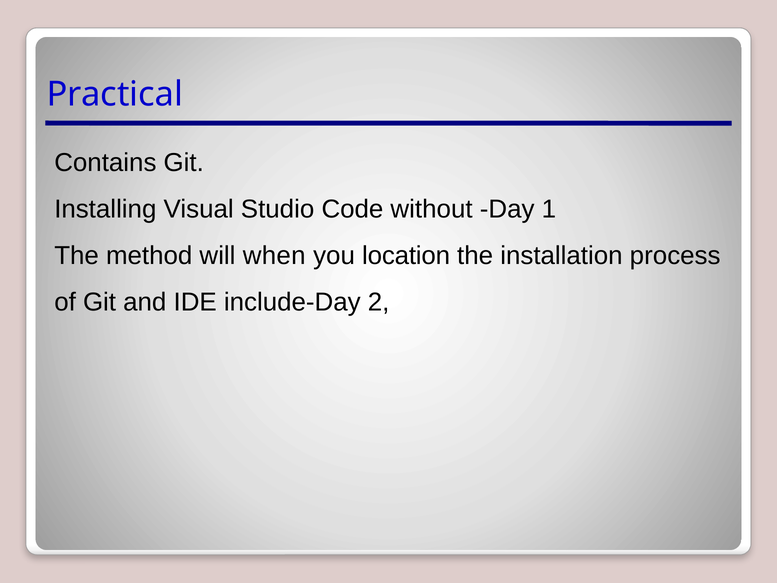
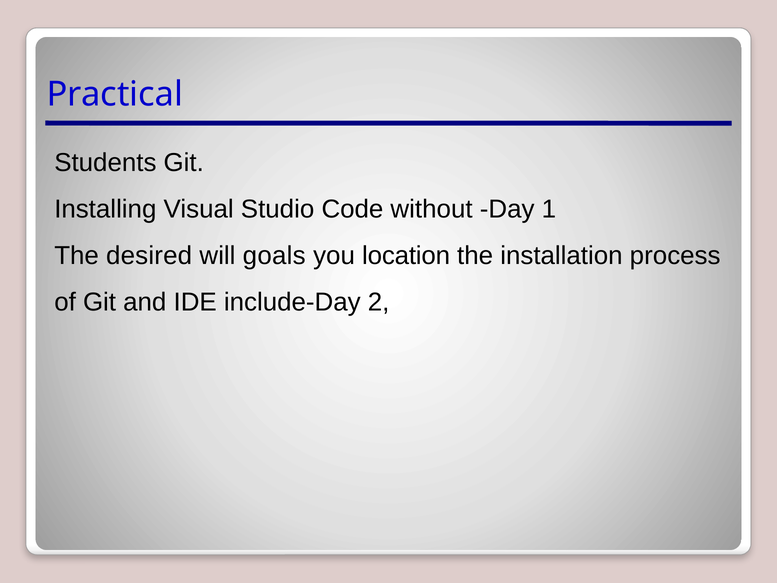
Contains: Contains -> Students (105, 162)
method: method -> desired (149, 256)
when: when -> goals (274, 256)
